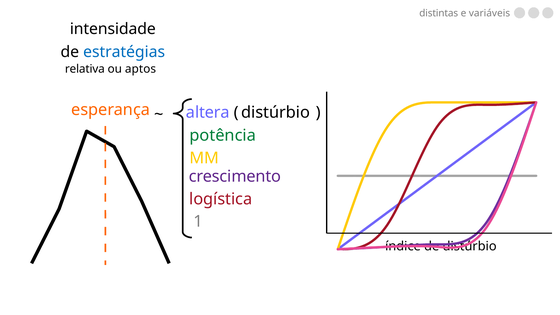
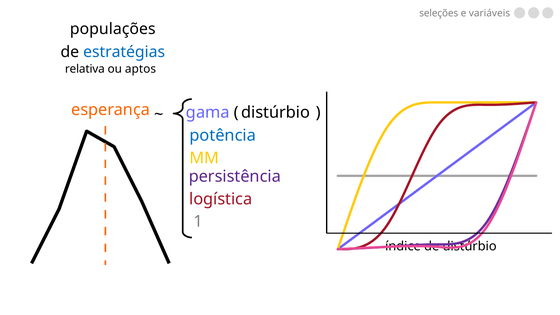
distintas: distintas -> seleções (439, 13)
intensidade: intensidade -> populações (113, 29)
altera: altera -> gama (208, 112)
potência colour: green -> blue (223, 135)
crescimento: crescimento -> persistência (235, 177)
